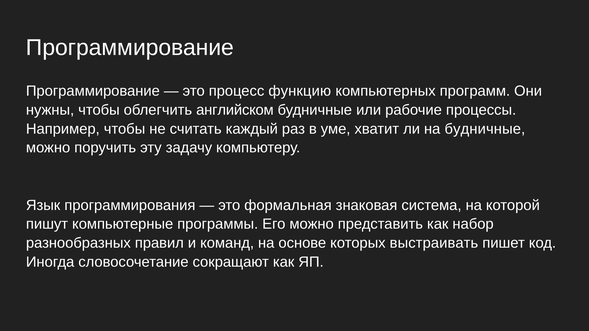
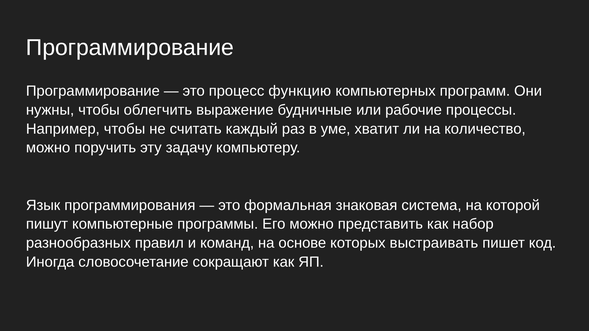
английском: английском -> выражение (235, 110)
на будничные: будничные -> количество (485, 129)
